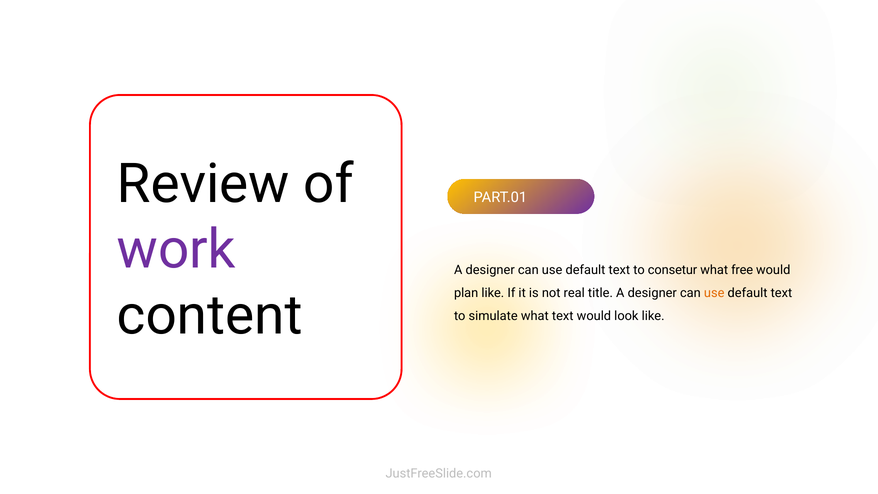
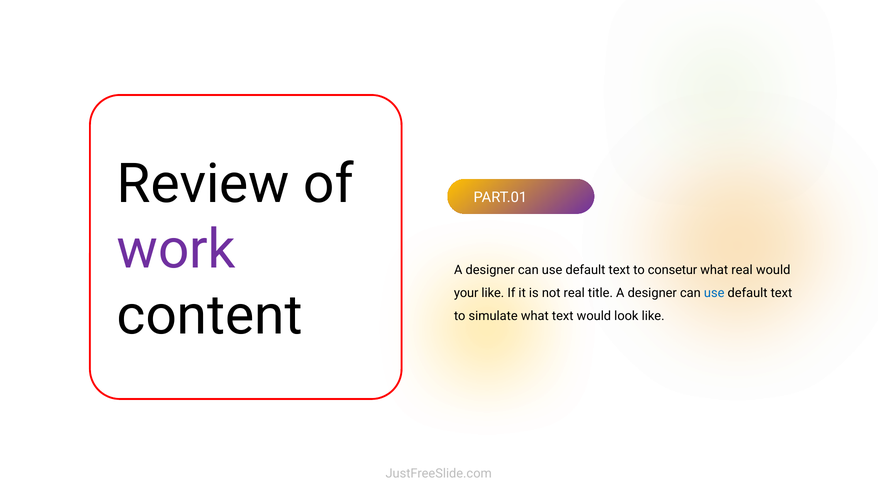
what free: free -> real (742, 270)
plan: plan -> your (466, 293)
use colour: orange -> blue (714, 293)
